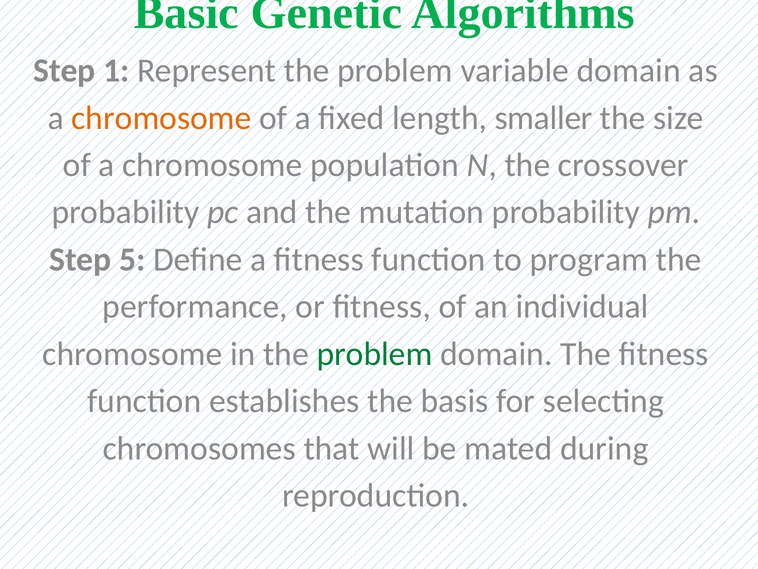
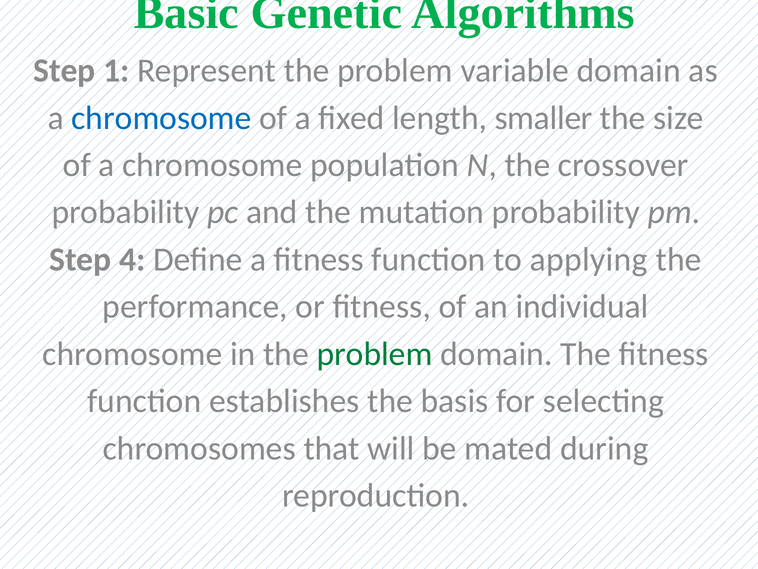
chromosome colour: orange -> blue (161, 118)
5: 5 -> 4 (132, 259)
program: program -> applying (589, 259)
